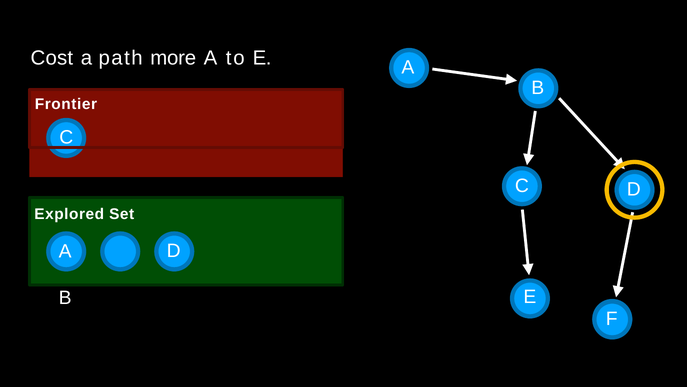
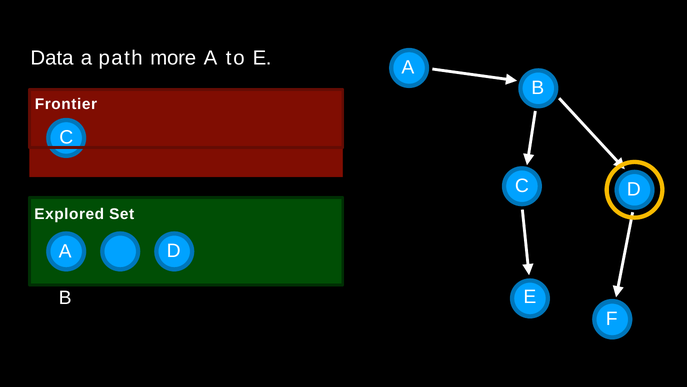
Cost: Cost -> Data (52, 58)
